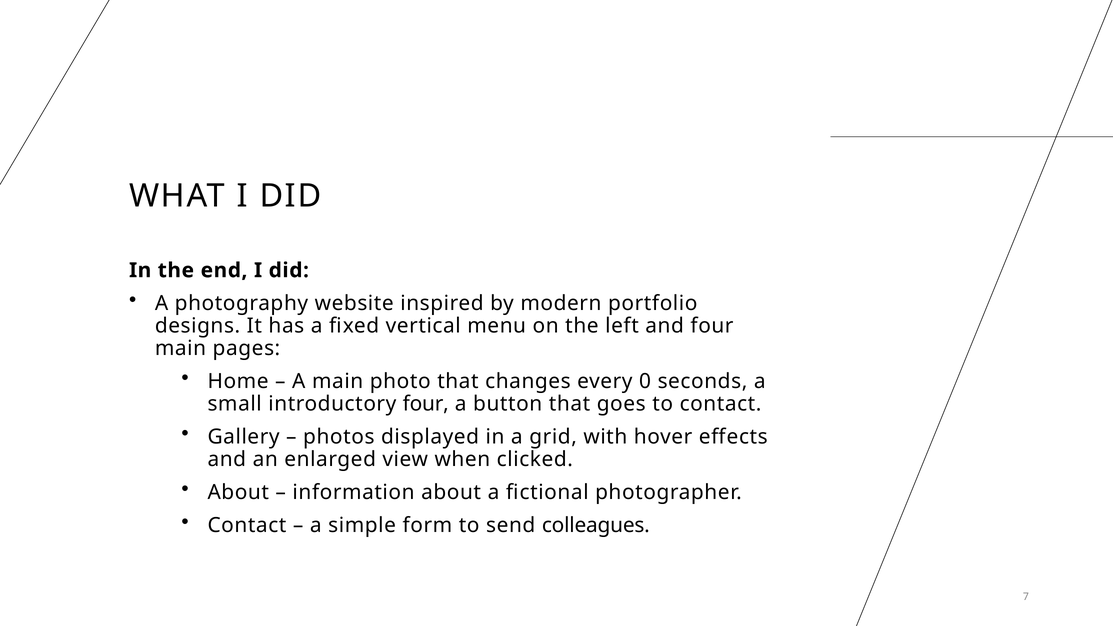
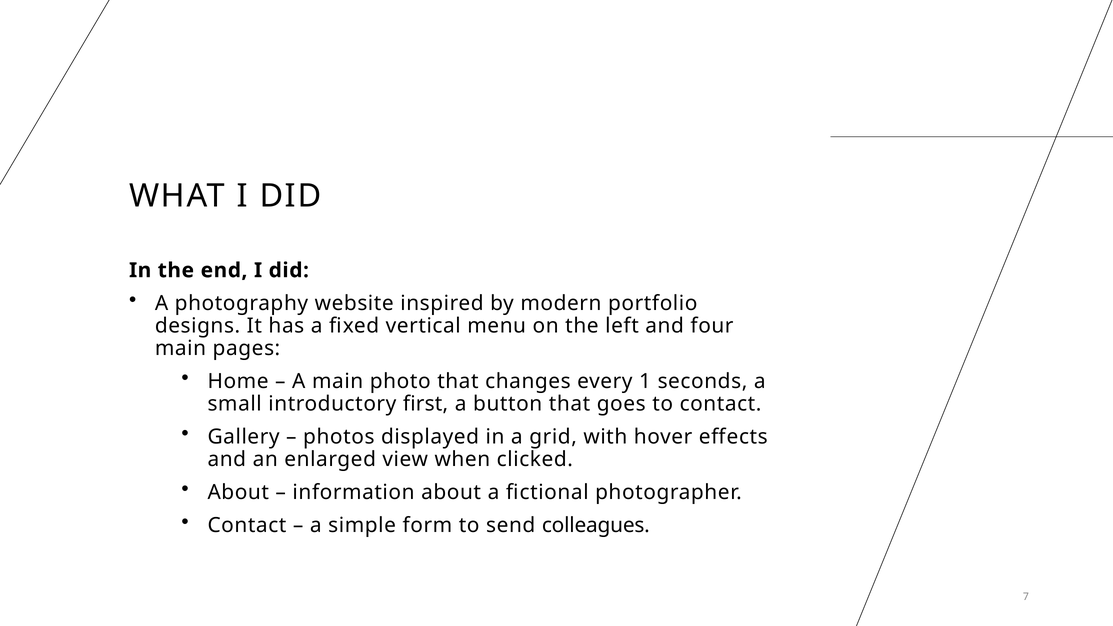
0: 0 -> 1 (645, 381)
introductory four: four -> first (426, 404)
